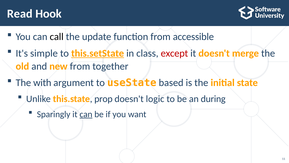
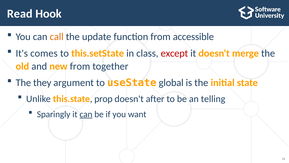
call colour: black -> orange (57, 37)
simple: simple -> comes (44, 53)
this.setState underline: present -> none (98, 53)
with: with -> they (42, 83)
based: based -> global (171, 83)
logic: logic -> after (155, 99)
during: during -> telling (213, 99)
